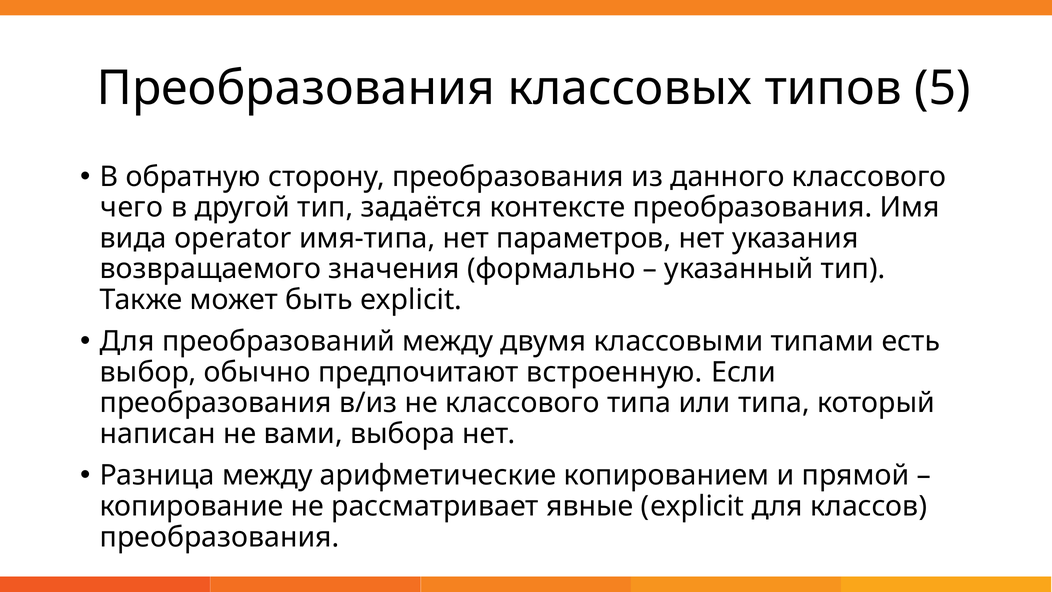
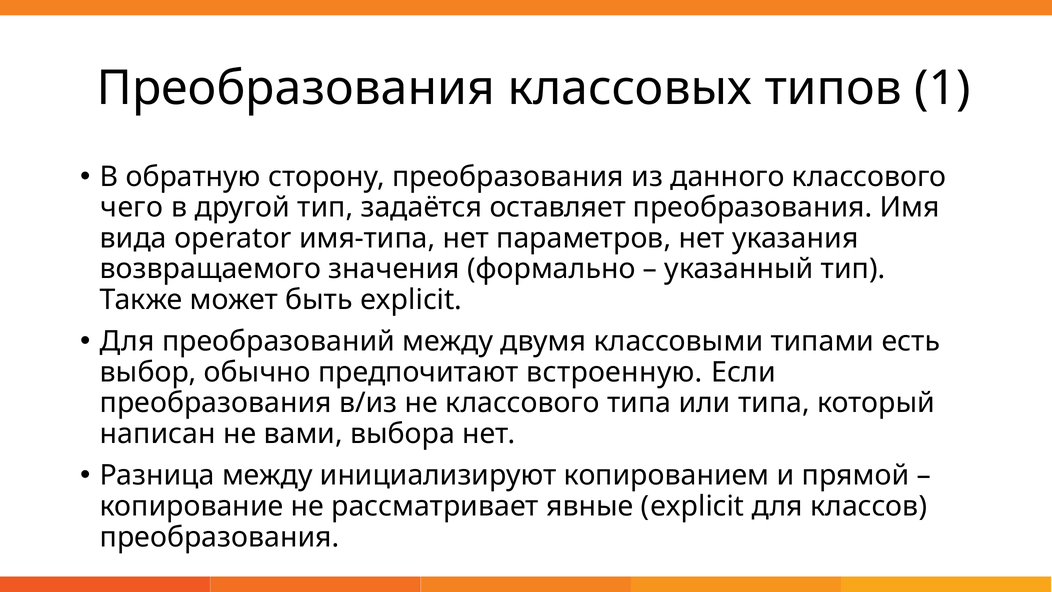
5: 5 -> 1 (943, 88)
контексте: контексте -> оставляет (558, 207)
арифметические: арифметические -> инициализируют (438, 475)
